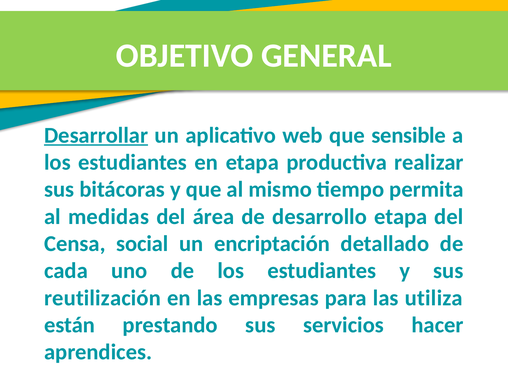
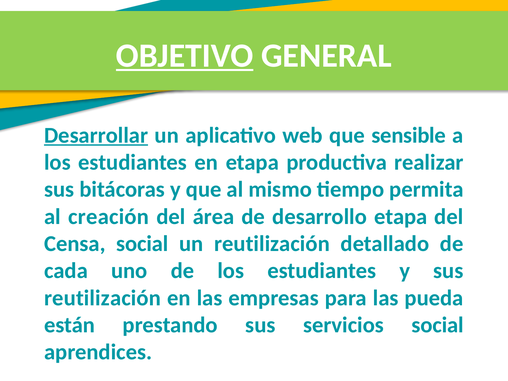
OBJETIVO underline: none -> present (185, 56)
medidas: medidas -> creación (109, 217)
un encriptación: encriptación -> reutilización (272, 244)
utiliza: utiliza -> pueda (434, 298)
servicios hacer: hacer -> social (438, 325)
